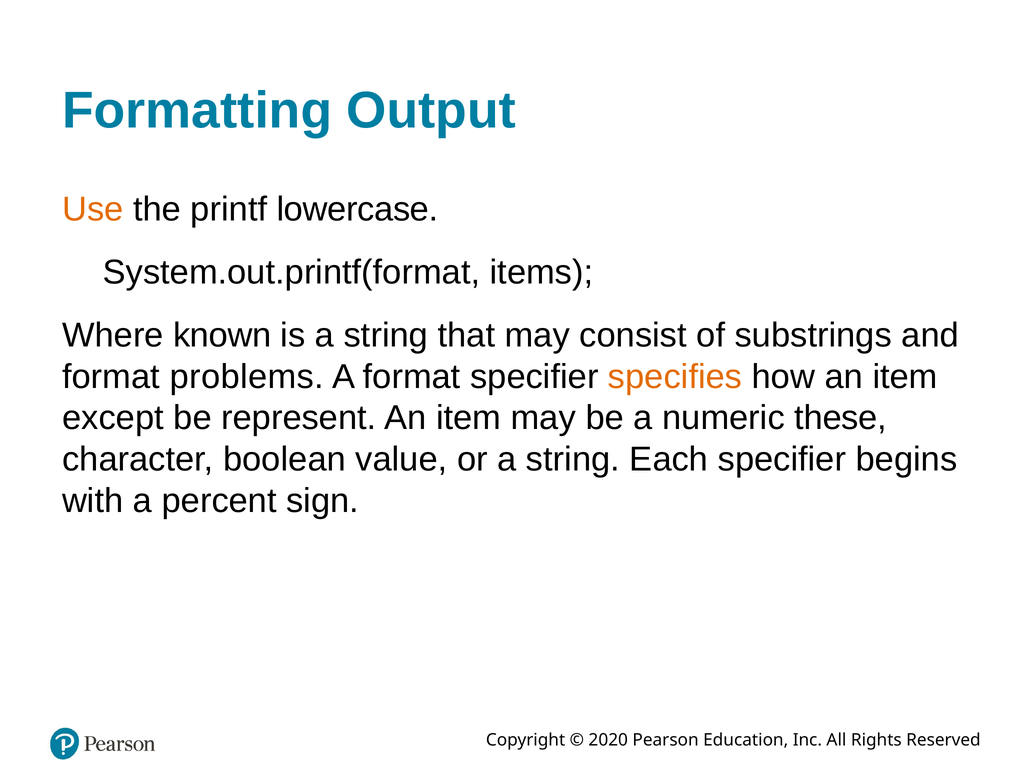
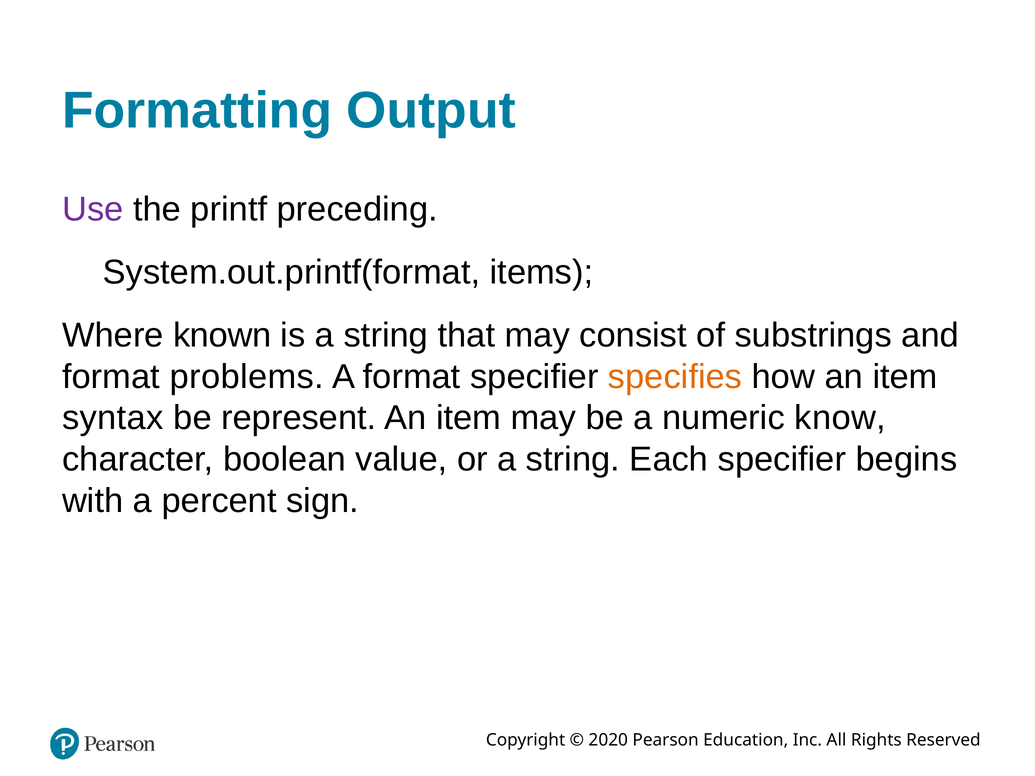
Use colour: orange -> purple (93, 209)
lowercase: lowercase -> preceding (357, 209)
except: except -> syntax (113, 418)
these: these -> know (840, 418)
